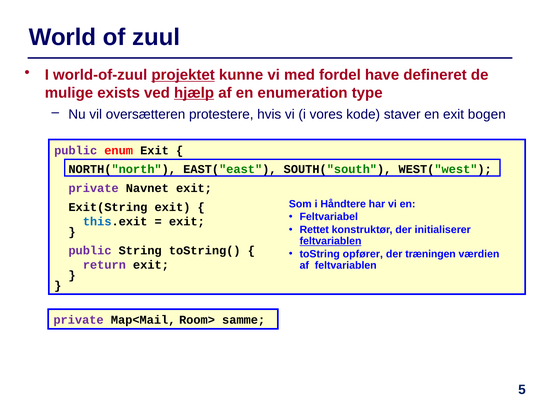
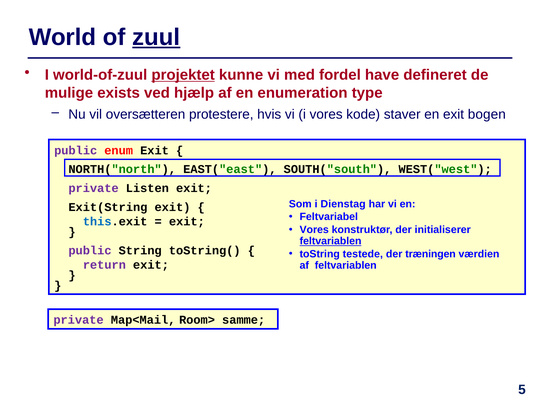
zuul underline: none -> present (156, 37)
hjælp underline: present -> none (194, 93)
Navnet: Navnet -> Listen (147, 188)
Håndtere: Håndtere -> Dienstag (343, 204)
Rettet: Rettet -> Vores (314, 230)
opfører: opfører -> testede (363, 254)
